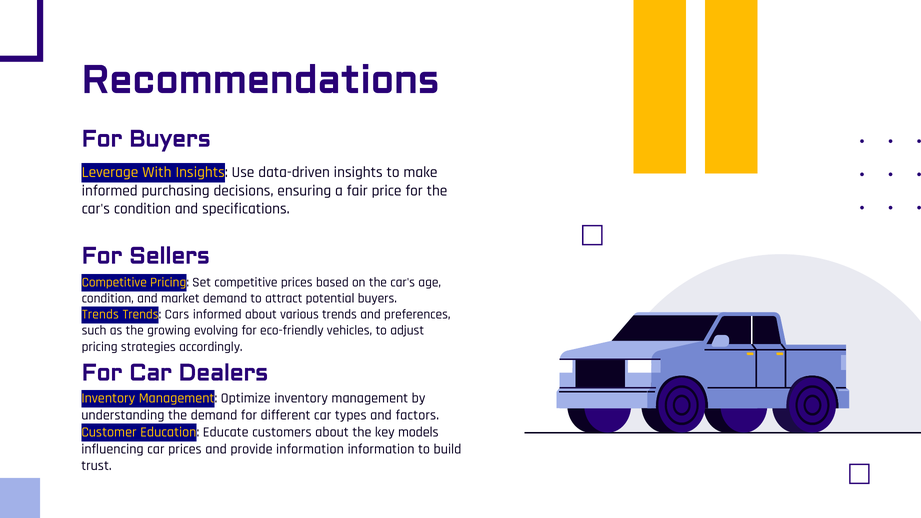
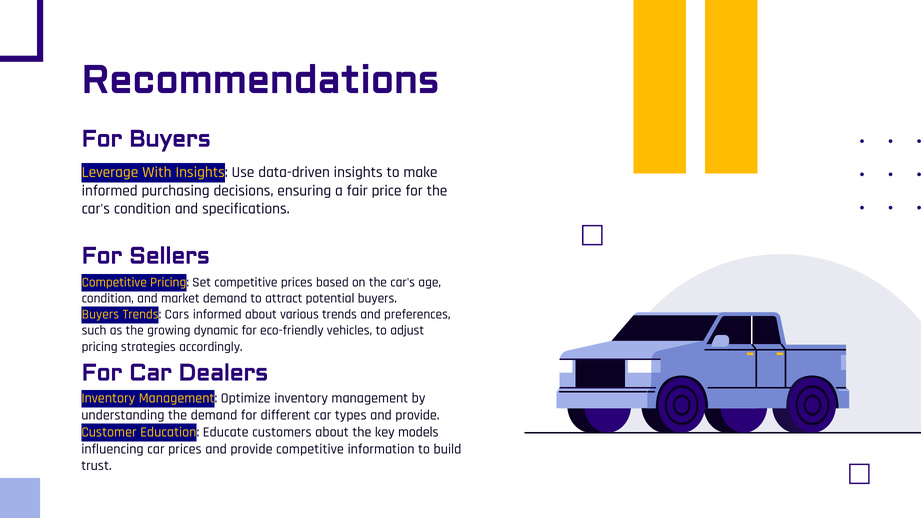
Trends: Trends -> Buyers (100, 314)
evolving: evolving -> dynamic (216, 331)
types and factors: factors -> provide (417, 415)
provide information: information -> competitive (310, 449)
